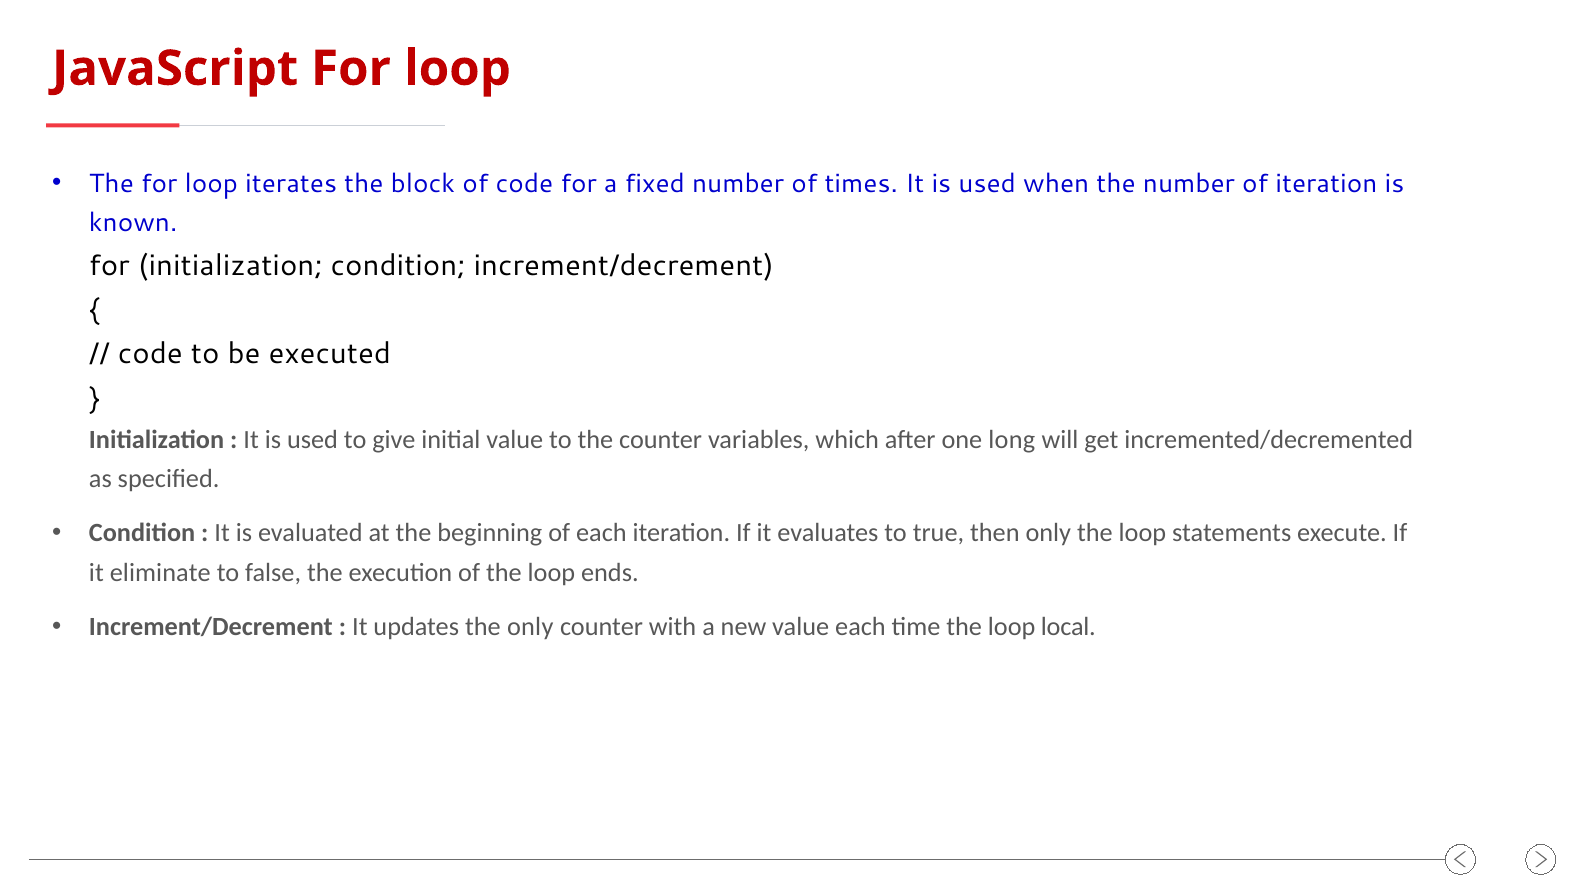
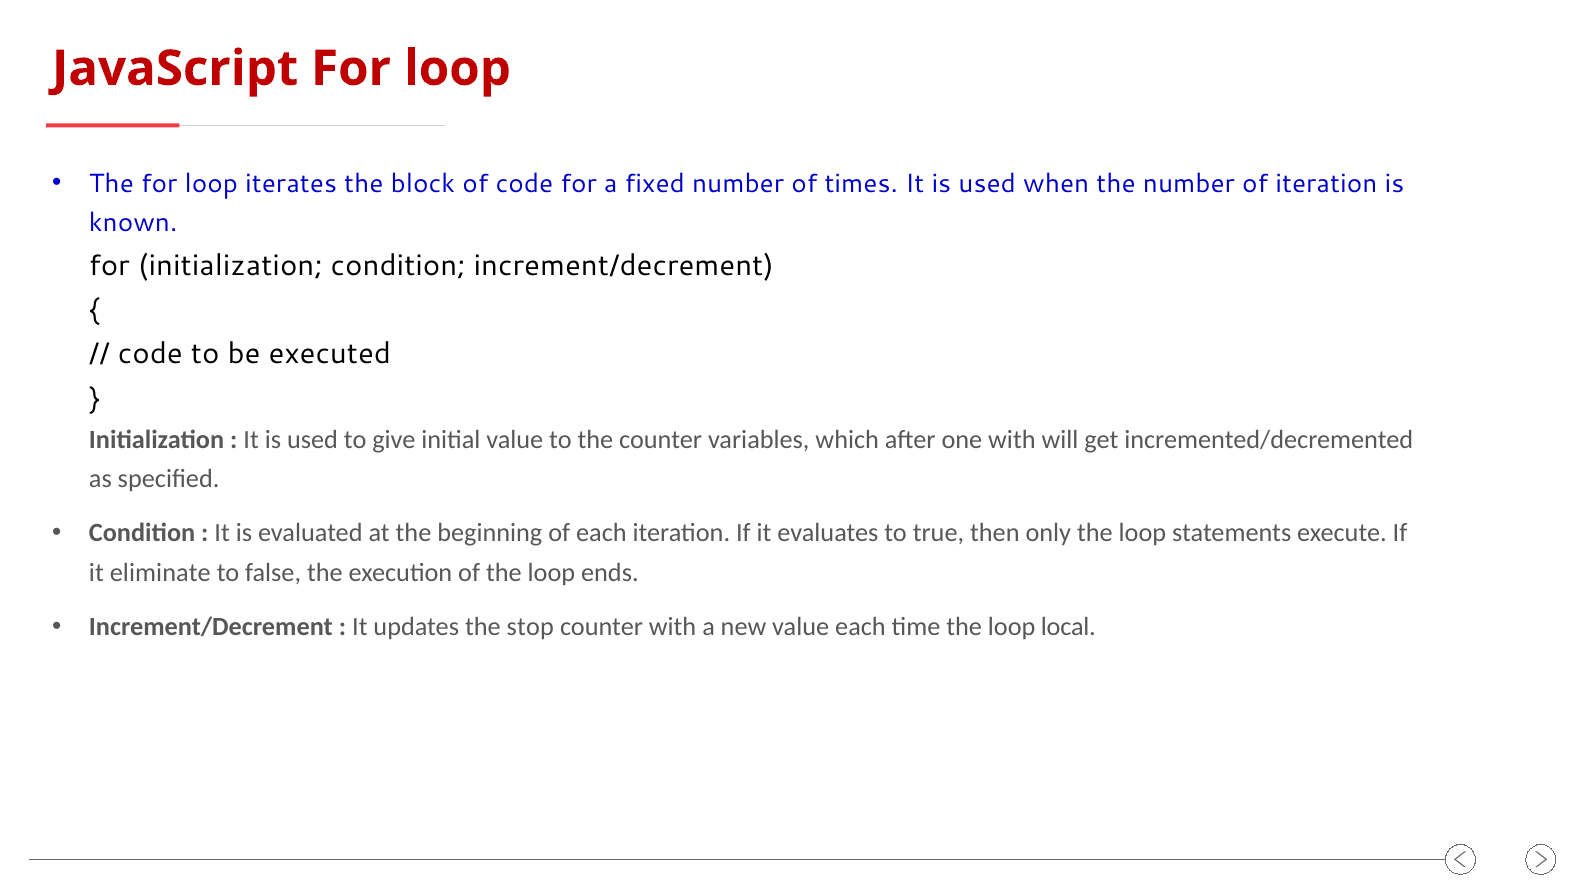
one long: long -> with (1012, 440)
the only: only -> stop (530, 627)
